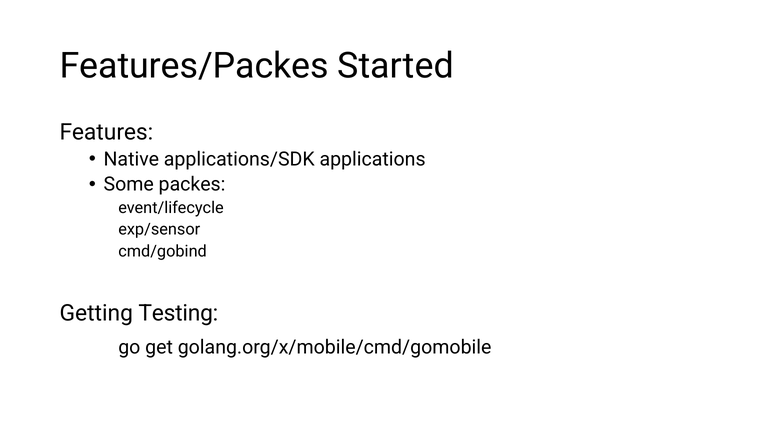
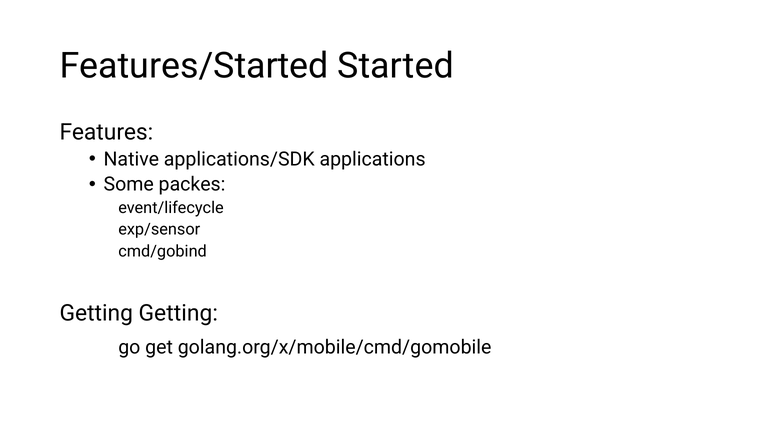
Features/Packes: Features/Packes -> Features/Started (194, 66)
Getting Testing: Testing -> Getting (178, 313)
